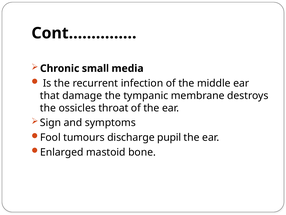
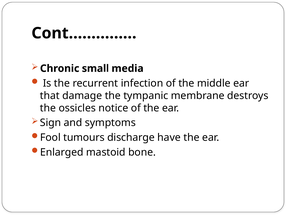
throat: throat -> notice (113, 108)
pupil: pupil -> have (169, 137)
